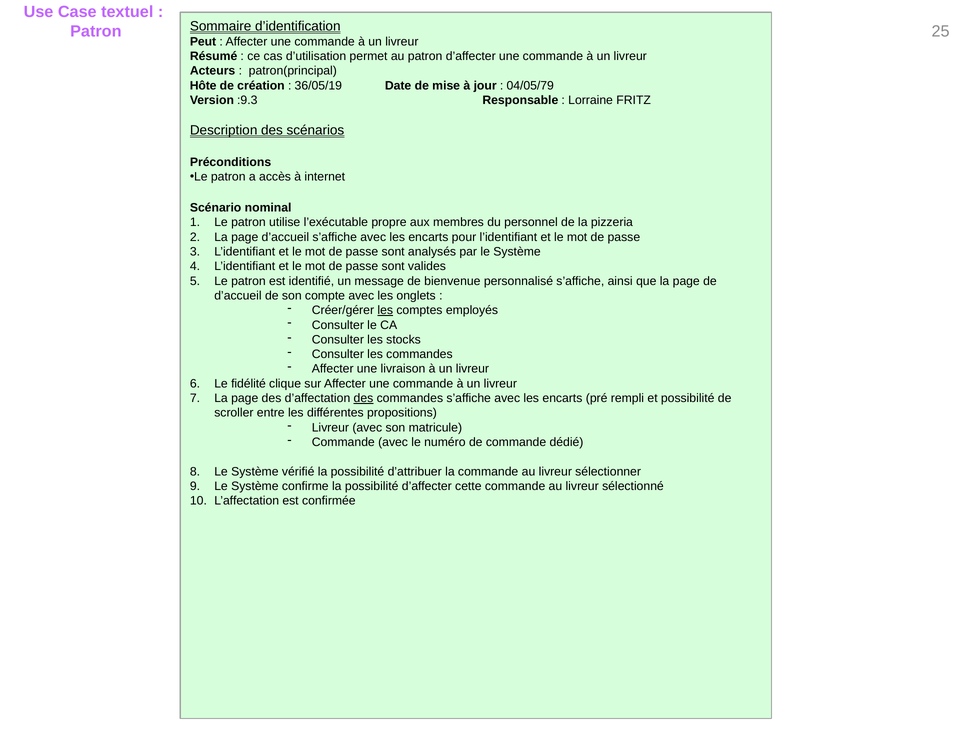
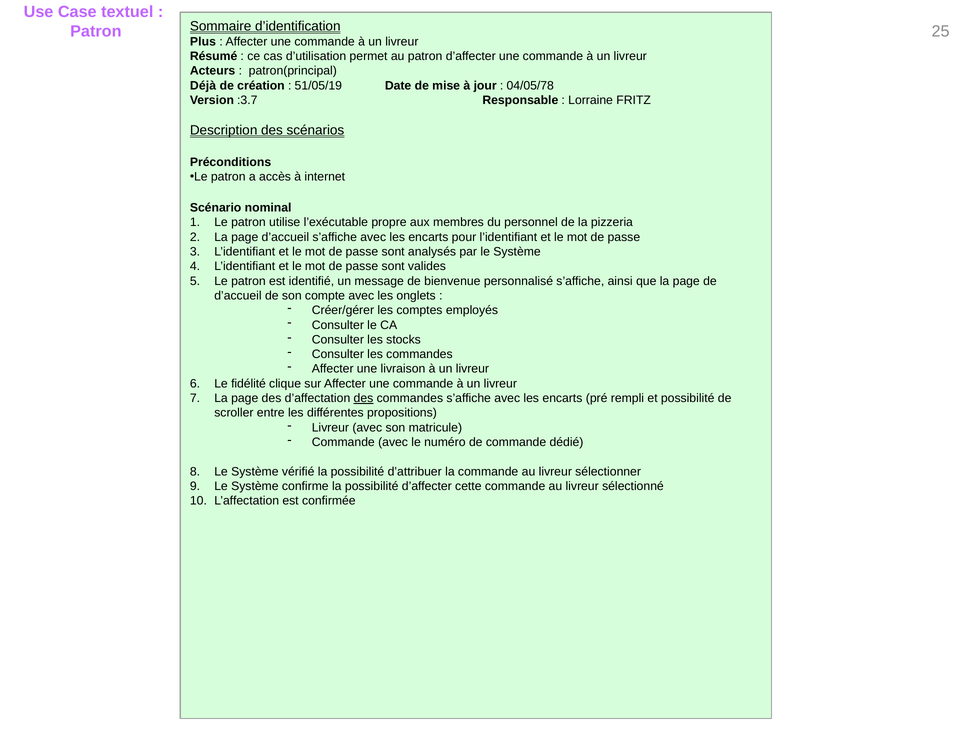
Peut: Peut -> Plus (203, 42)
Hôte: Hôte -> Déjà (203, 86)
36/05/19: 36/05/19 -> 51/05/19 (318, 86)
04/05/79: 04/05/79 -> 04/05/78 (530, 86)
:9.3: :9.3 -> :3.7 (247, 100)
les underline: present -> none (385, 310)
